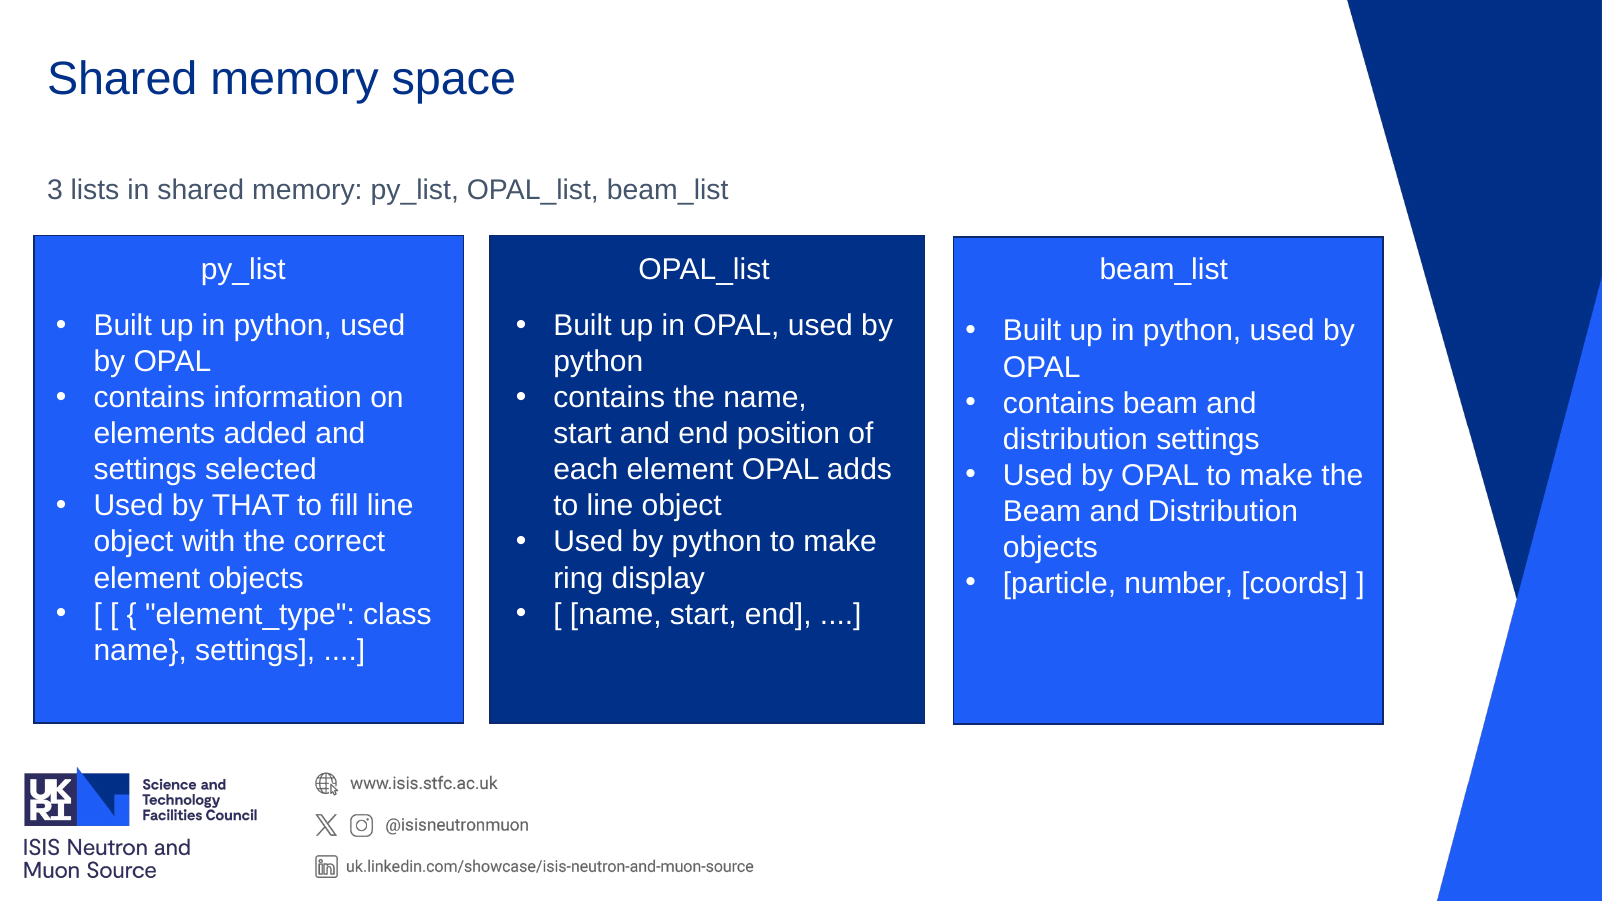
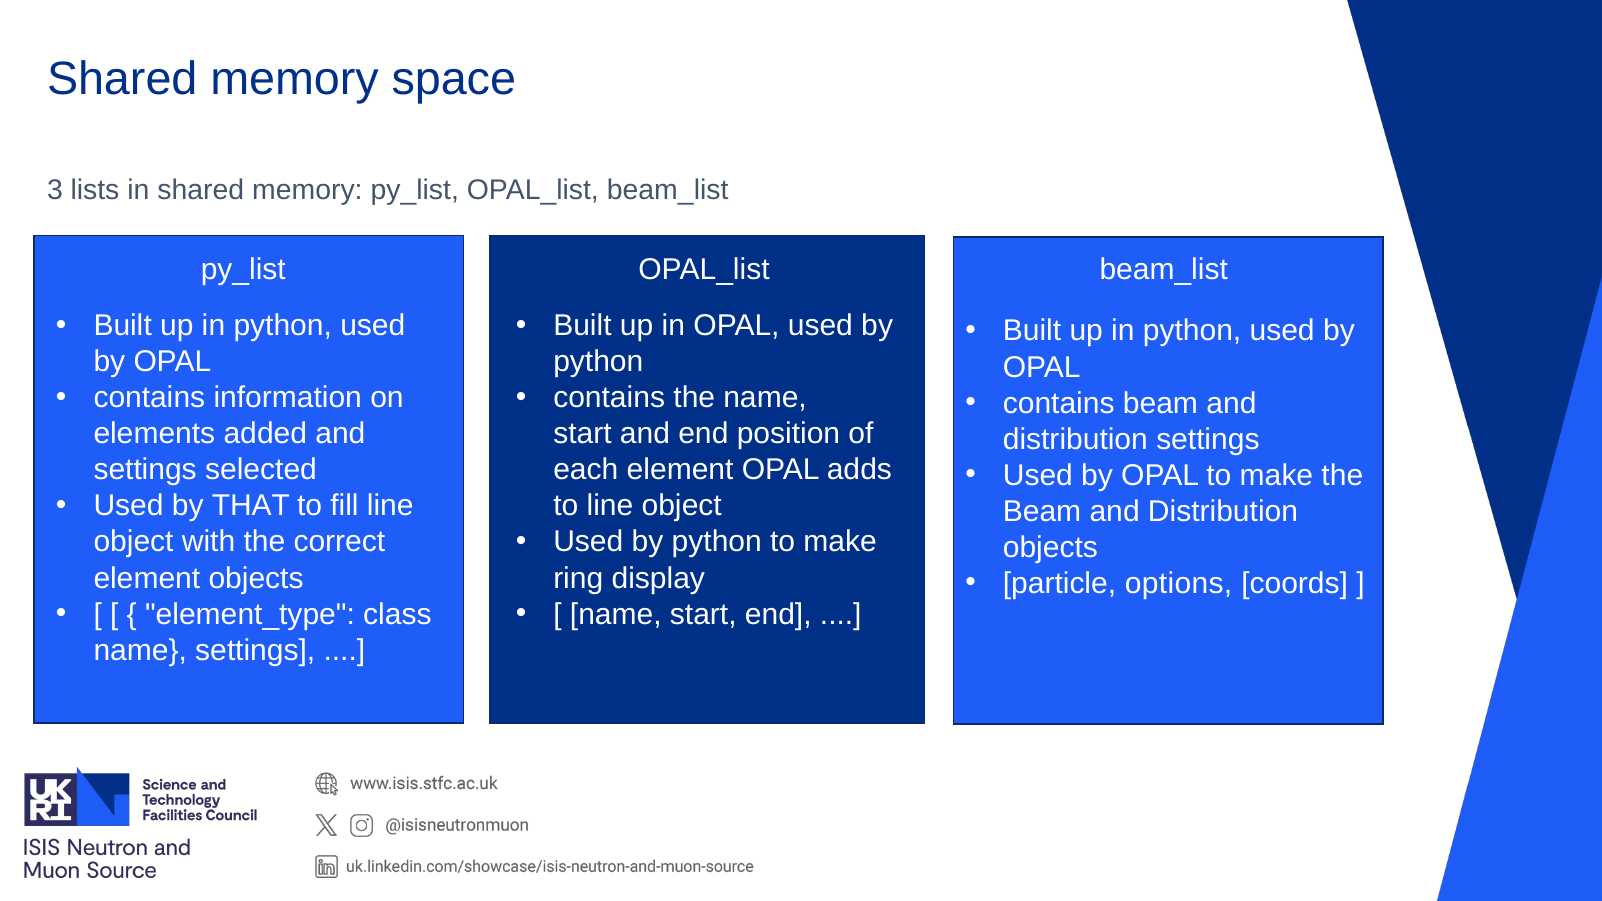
number: number -> options (1179, 583)
